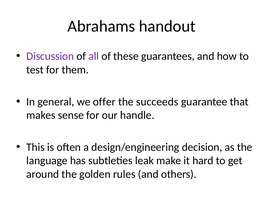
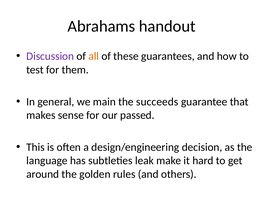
all colour: purple -> orange (94, 56)
offer: offer -> main (104, 101)
handle: handle -> passed (137, 115)
